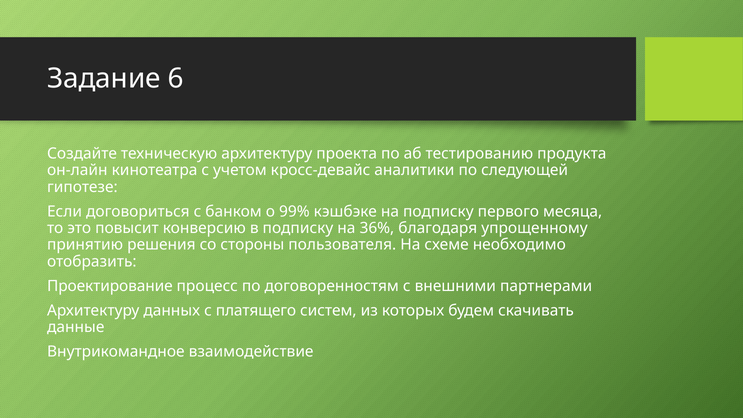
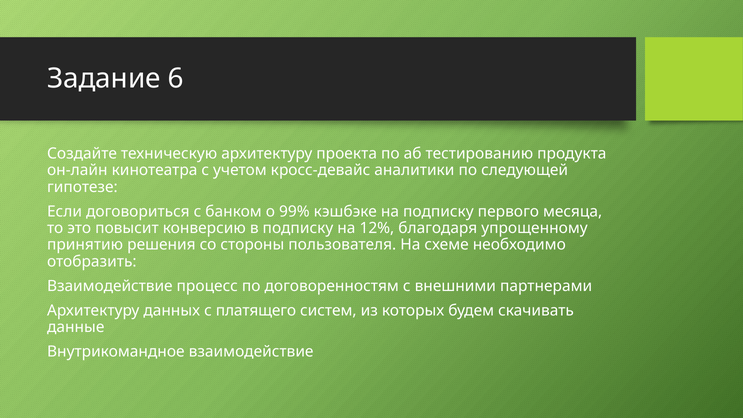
36%: 36% -> 12% (377, 228)
Проектирование: Проектирование -> Взаимодействие (110, 286)
